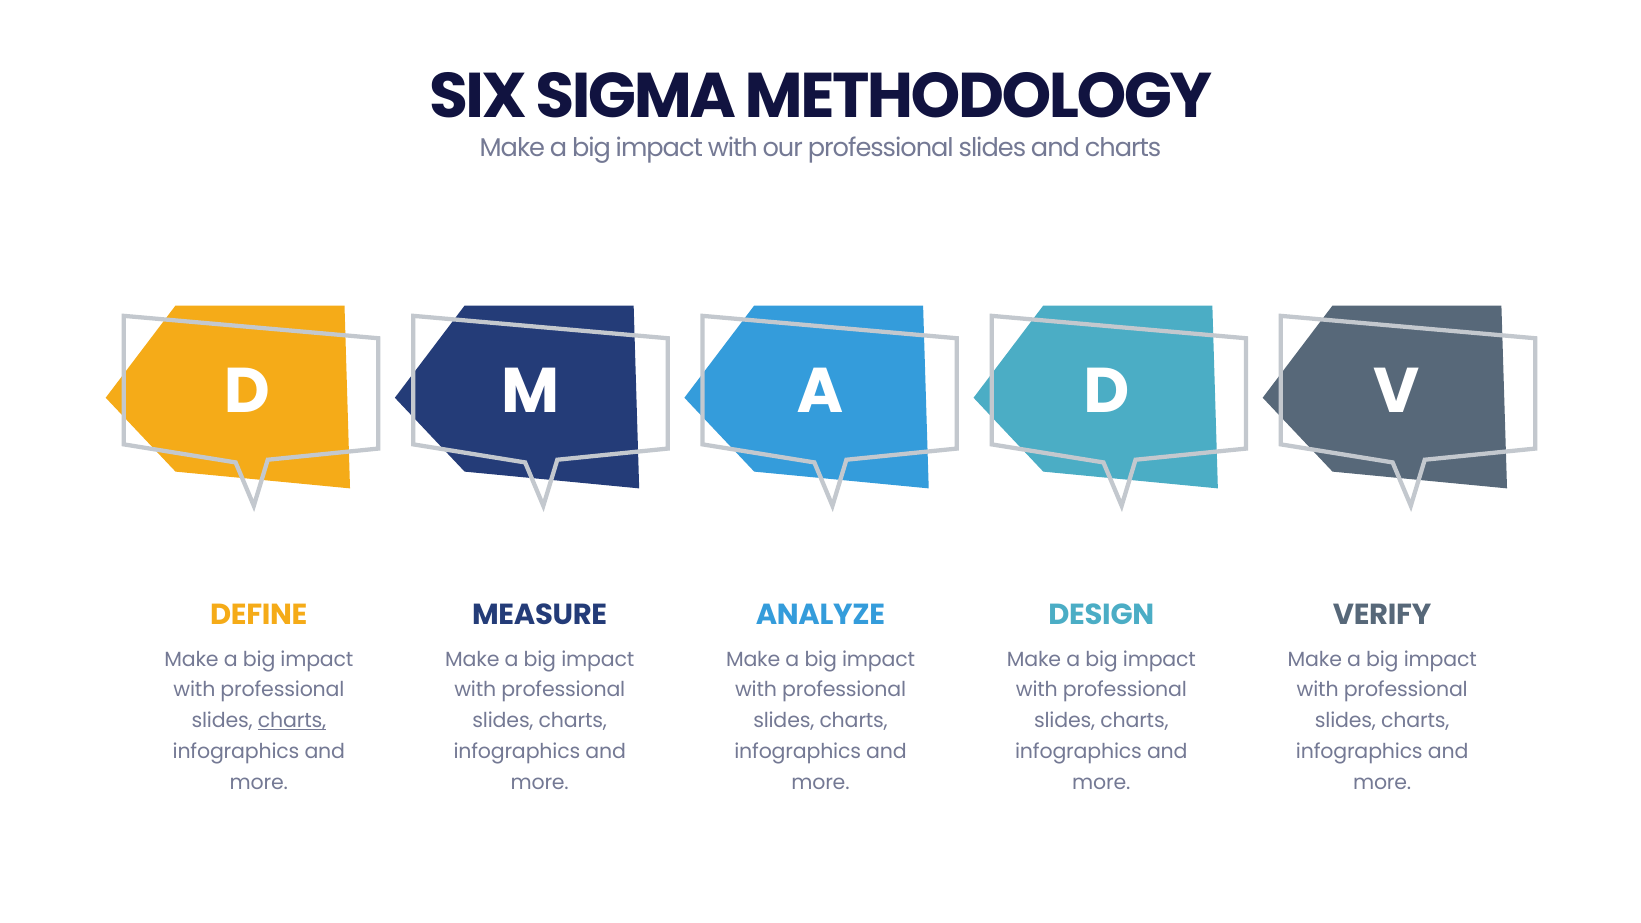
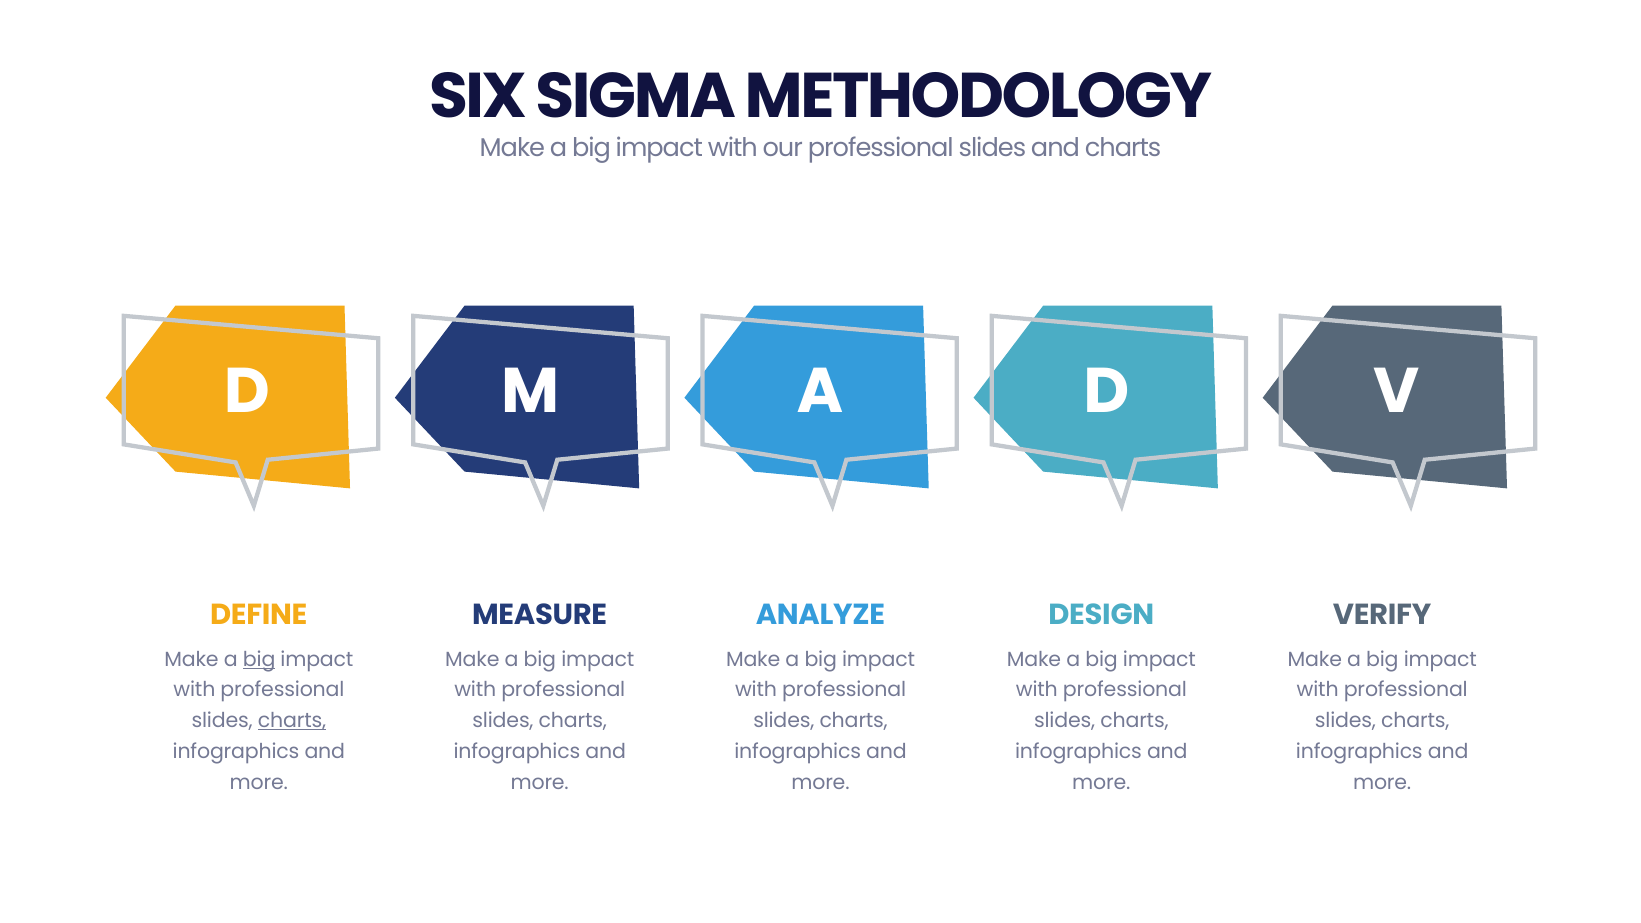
big underline: none -> present (259, 660)
